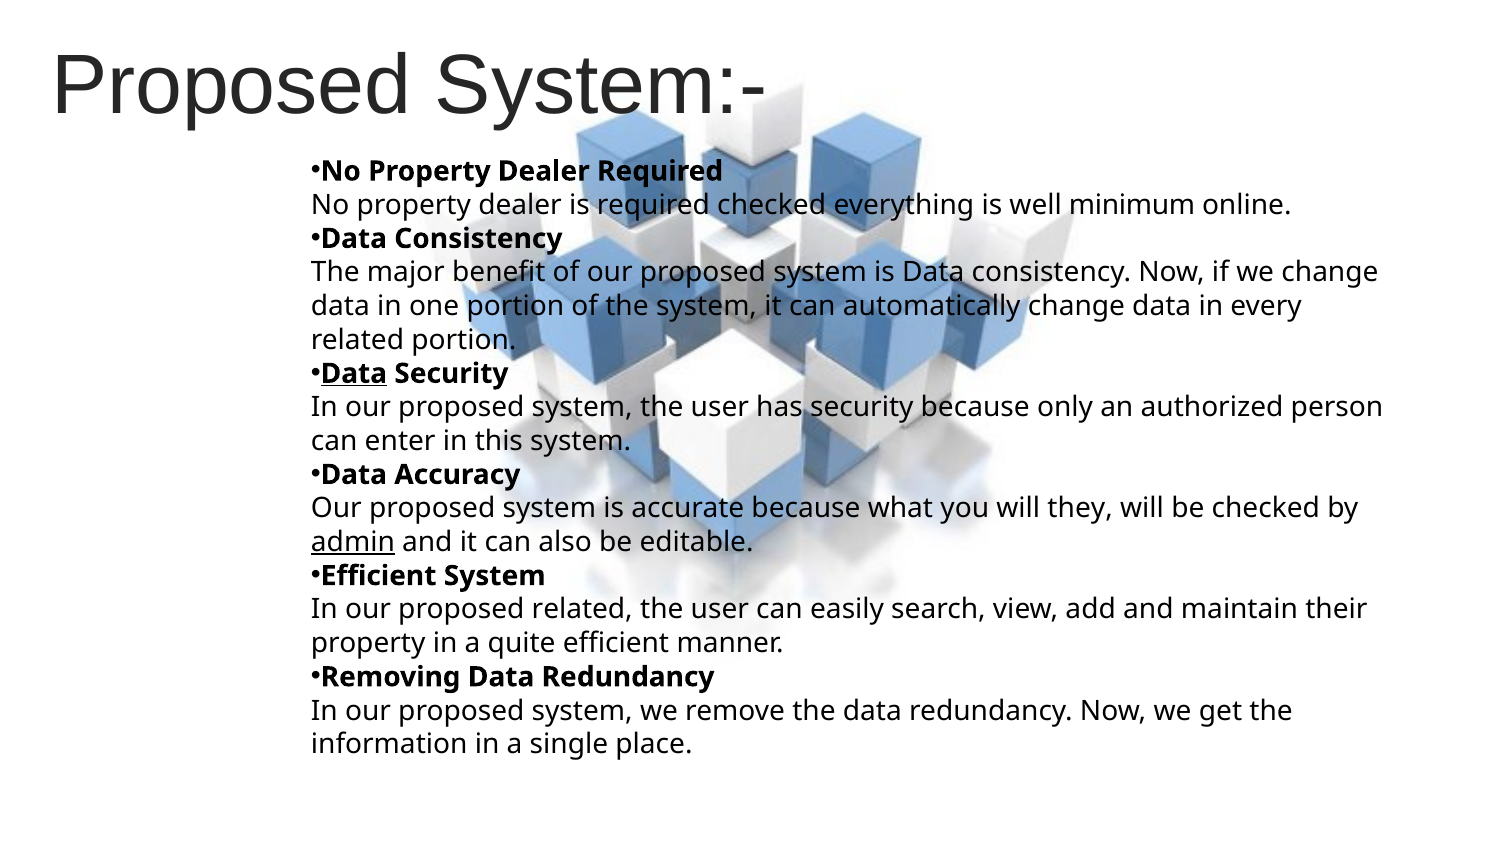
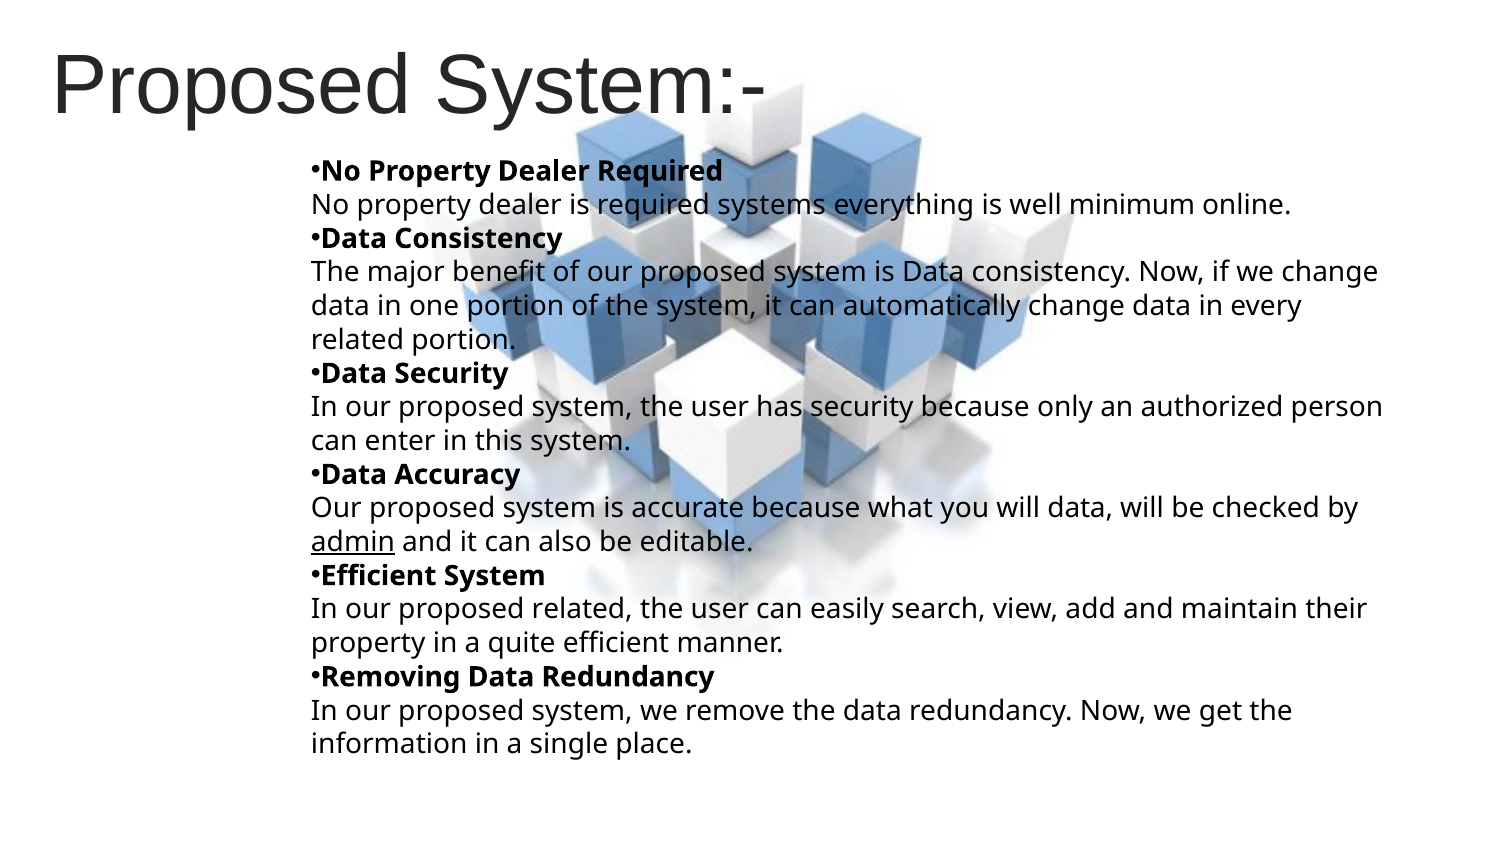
required checked: checked -> systems (772, 205)
Data underline: present -> none (354, 374)
will they: they -> data (1080, 509)
